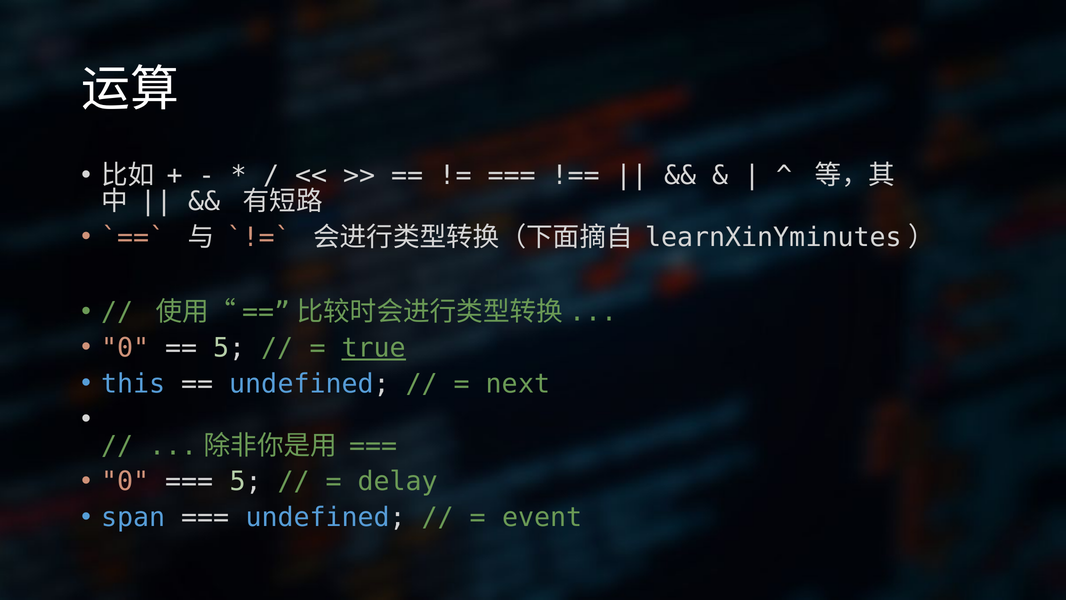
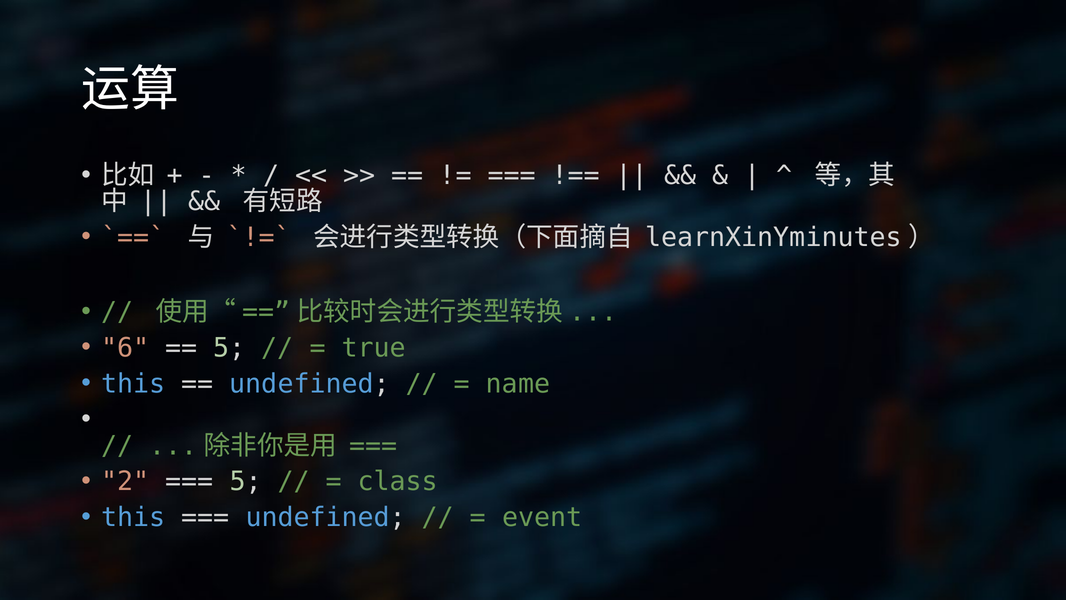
0: 0 -> 6 (125, 348)
true underline: present -> none (374, 348)
next: next -> name (518, 384)
0: 0 -> 2 (125, 481)
delay: delay -> class (398, 481)
span: span -> this (133, 517)
